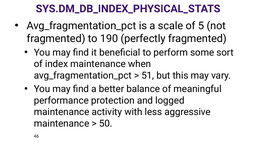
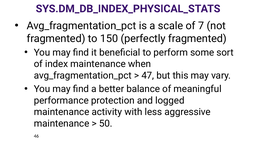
5: 5 -> 7 (201, 26)
190: 190 -> 150 (109, 38)
51: 51 -> 47 (148, 76)
